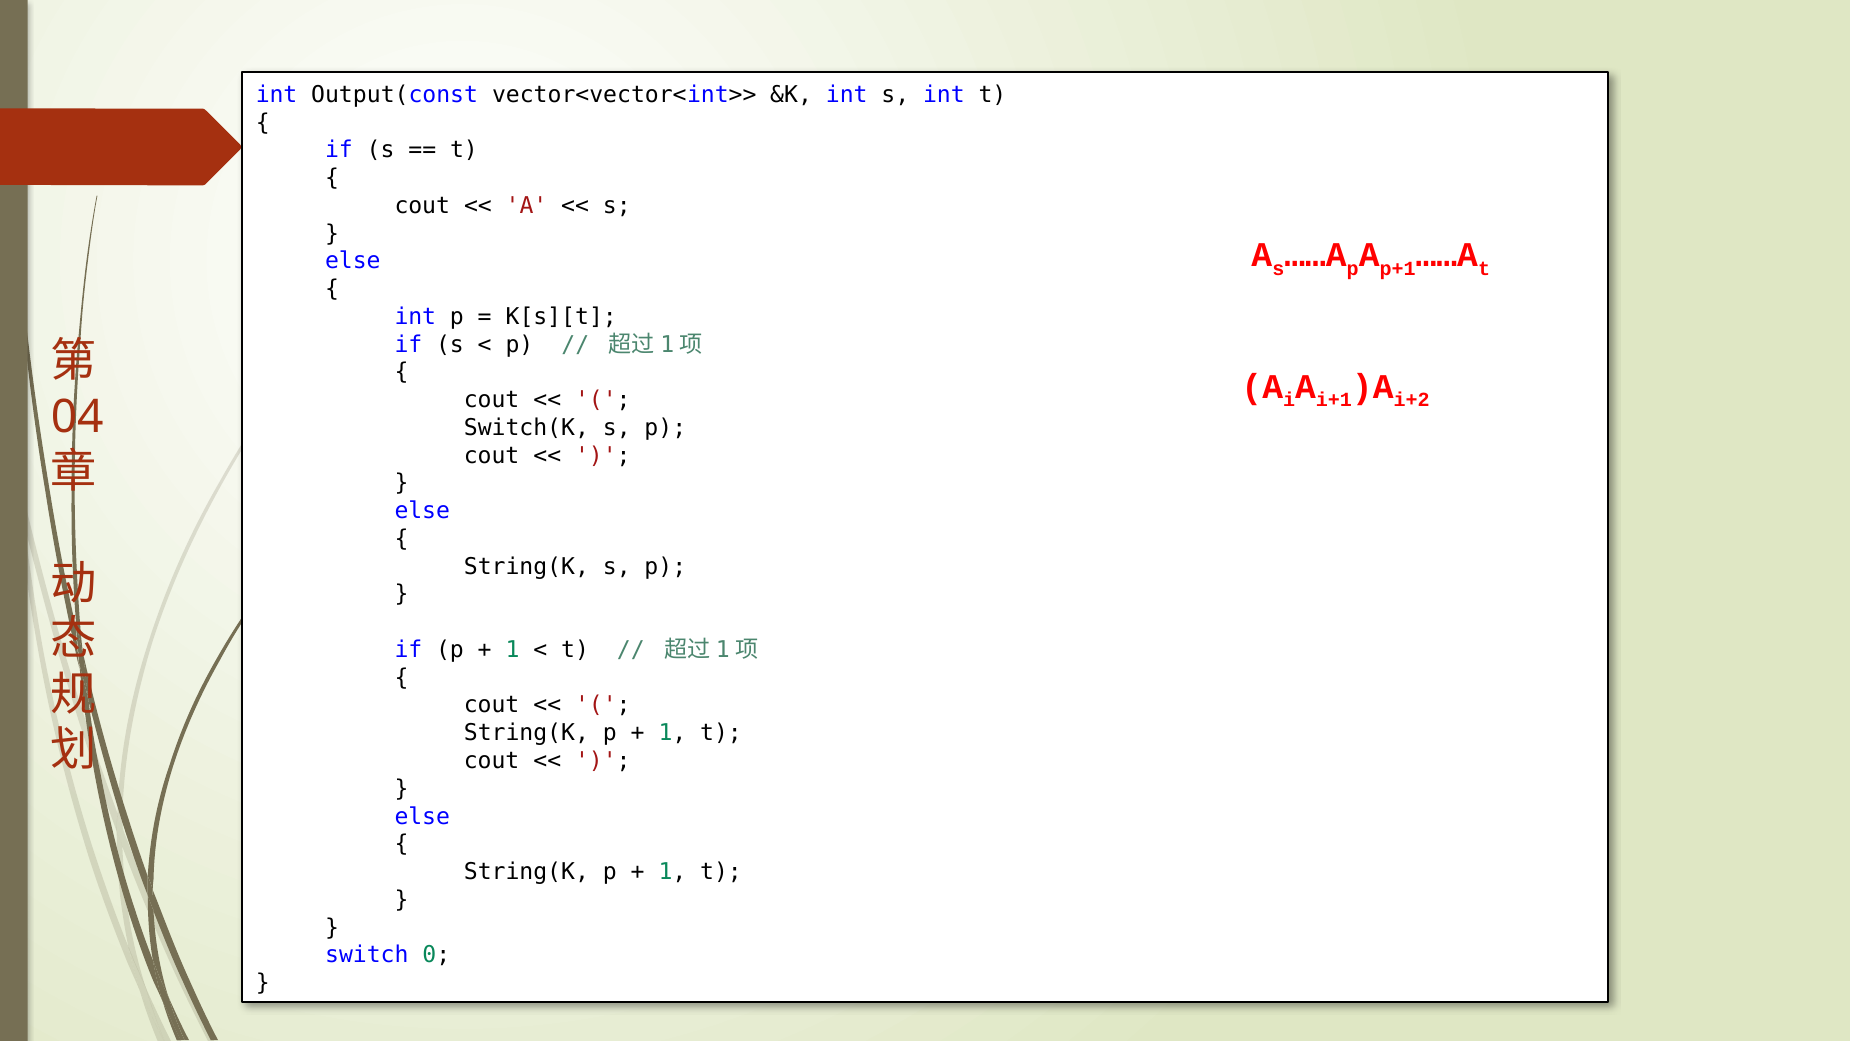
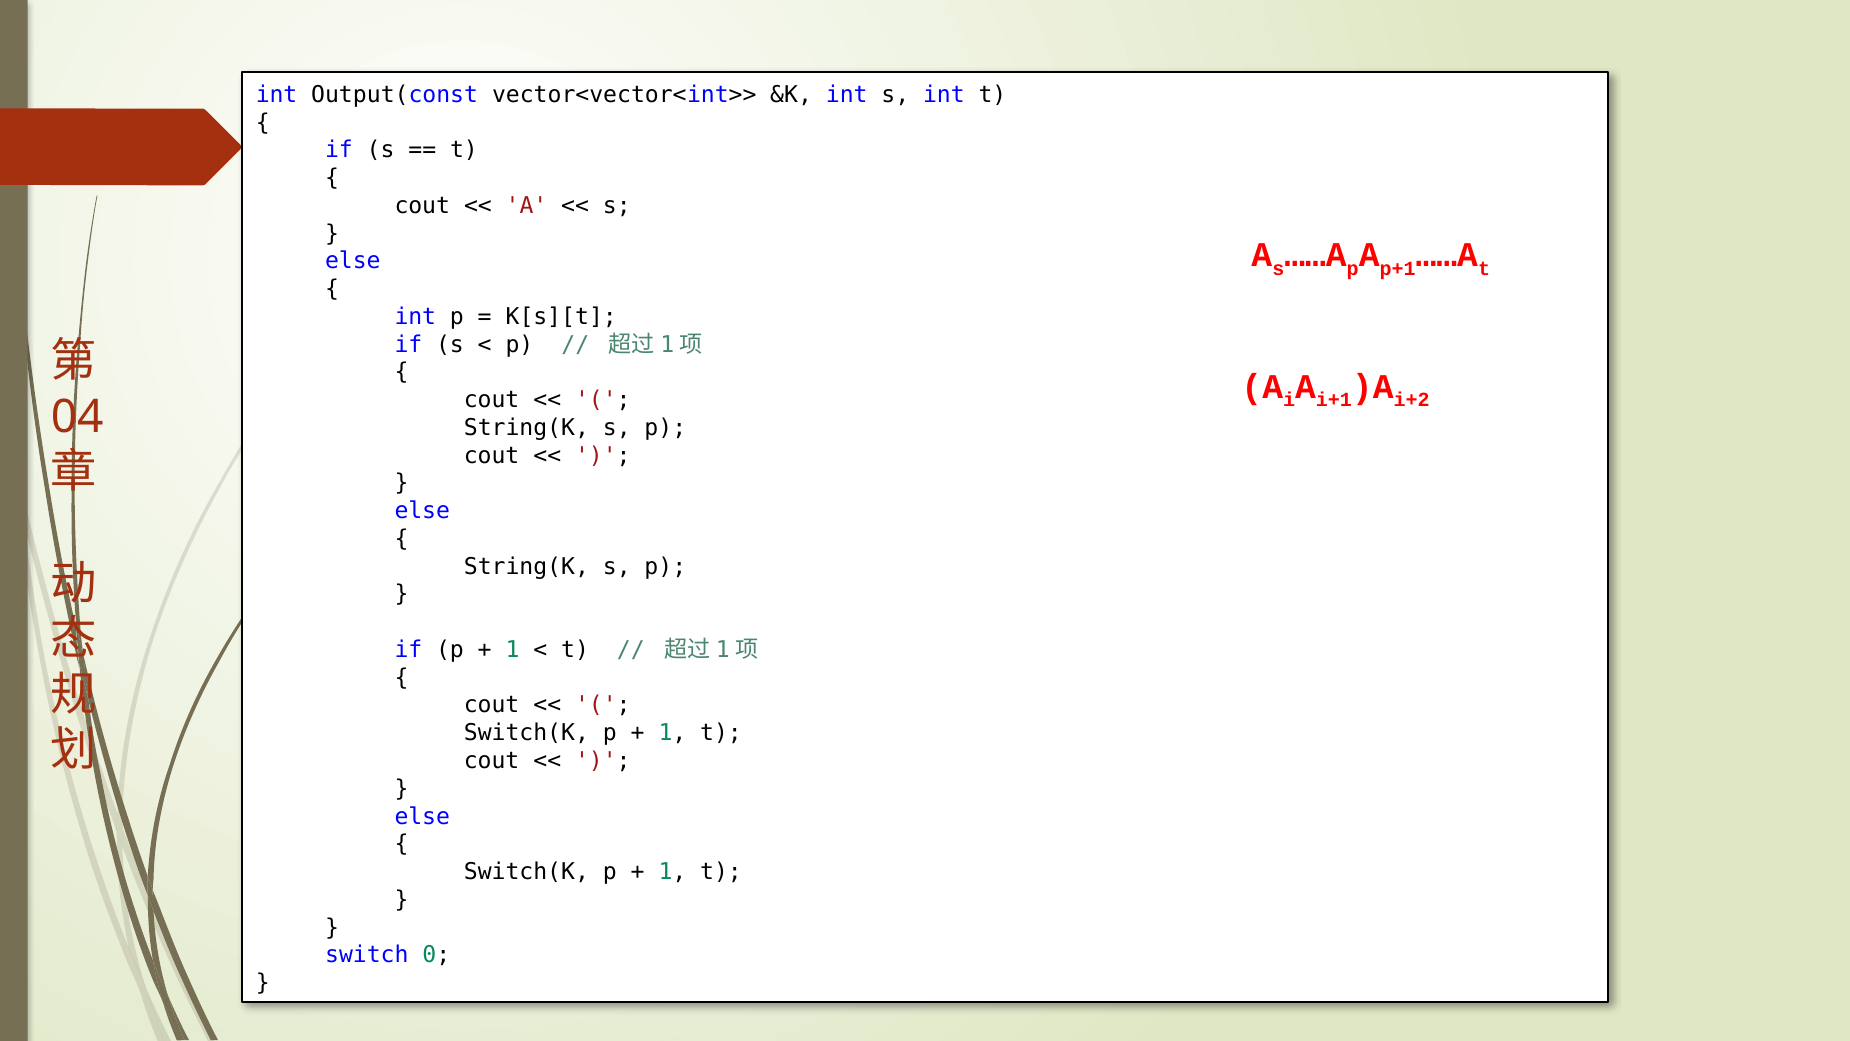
Switch(K: Switch(K -> String(K (526, 428)
String(K: String(K -> Switch(K (526, 733)
String(K: String(K -> Switch(K (526, 872)
